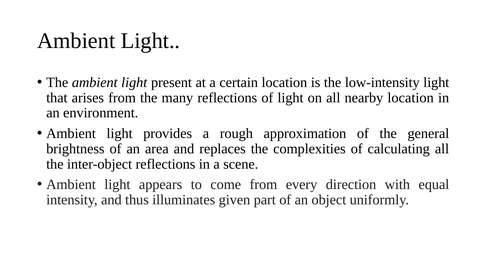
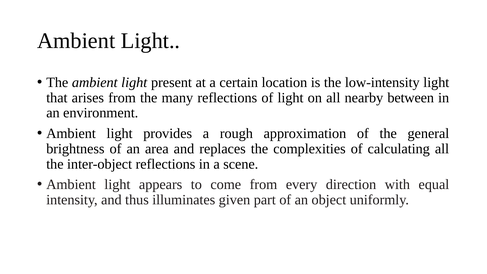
nearby location: location -> between (411, 98)
